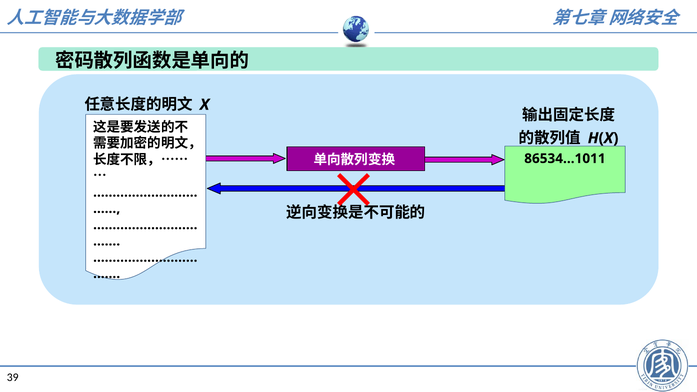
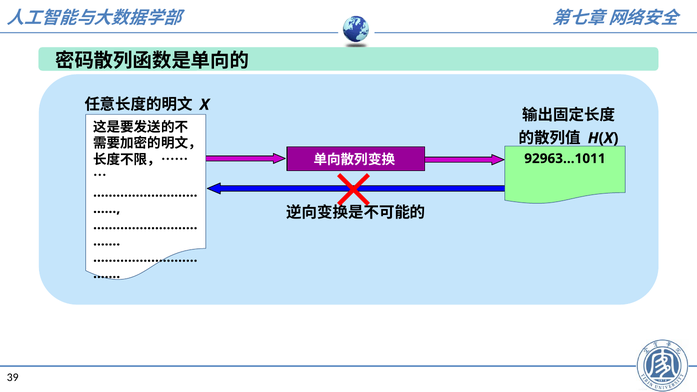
86534…1011: 86534…1011 -> 92963…1011 (565, 159)
